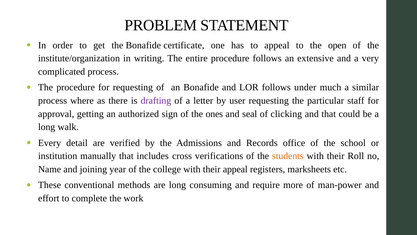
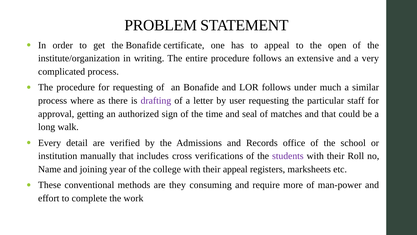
ones: ones -> time (214, 114)
clicking: clicking -> matches (286, 114)
students colour: orange -> purple (288, 156)
are long: long -> they (177, 185)
